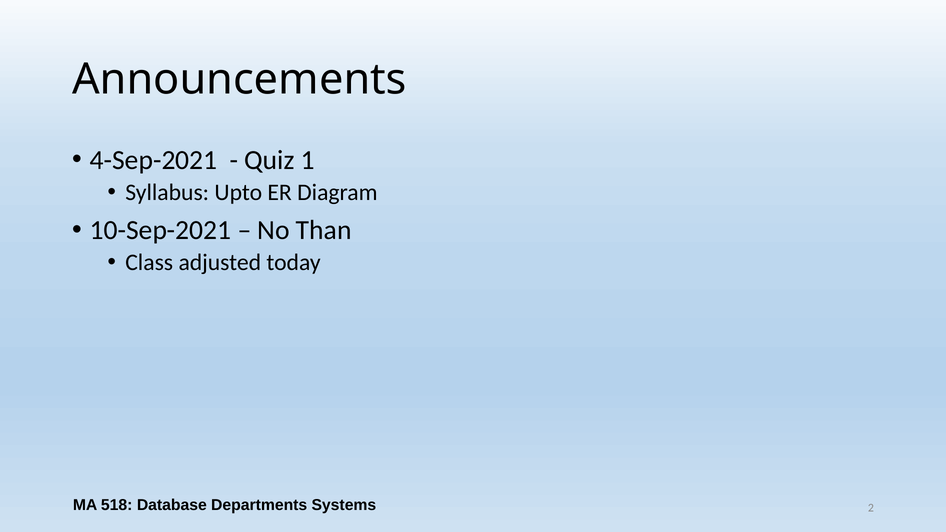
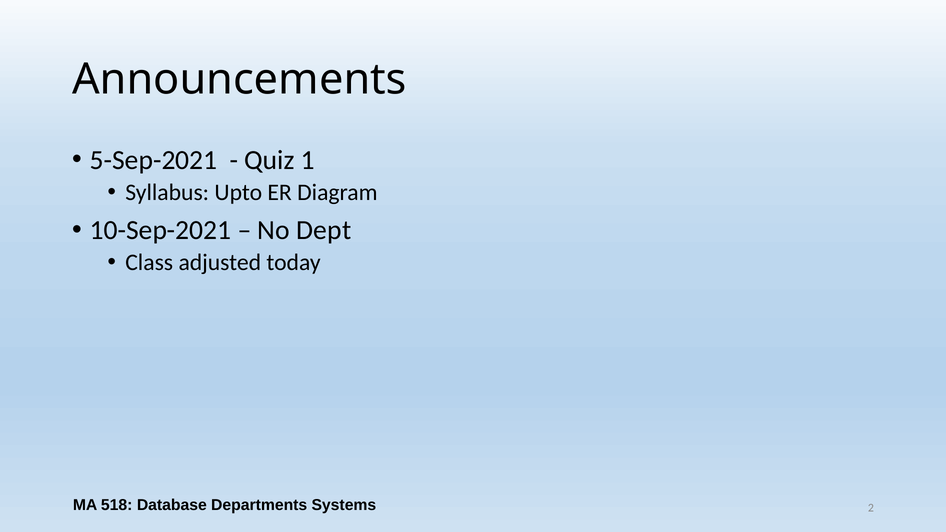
4-Sep-2021: 4-Sep-2021 -> 5-Sep-2021 (154, 160)
Than: Than -> Dept (324, 230)
